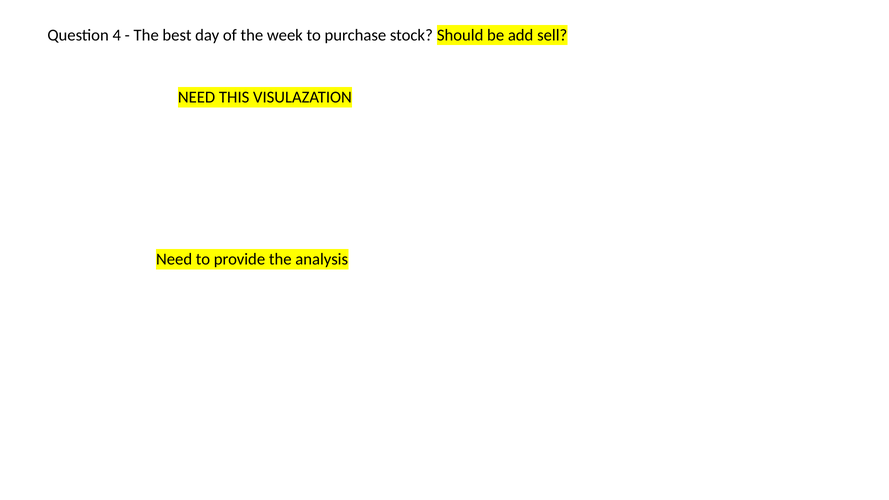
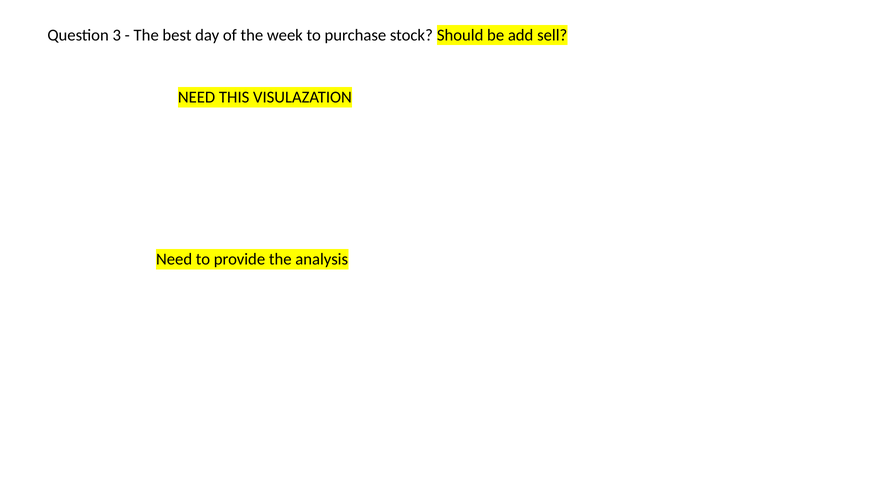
4: 4 -> 3 (117, 35)
